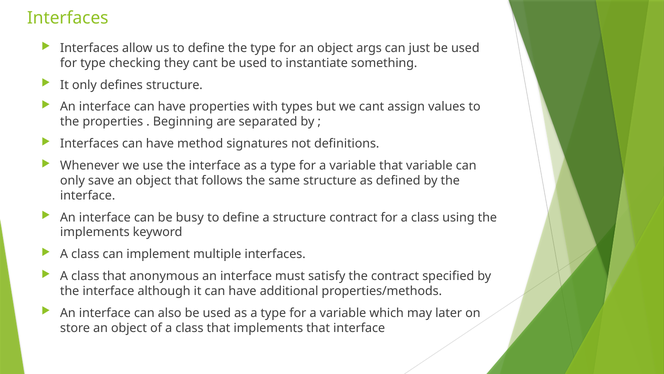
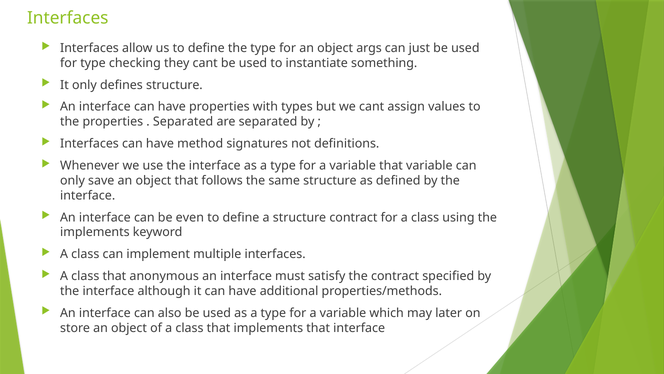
Beginning: Beginning -> Separated (183, 122)
busy: busy -> even (190, 217)
